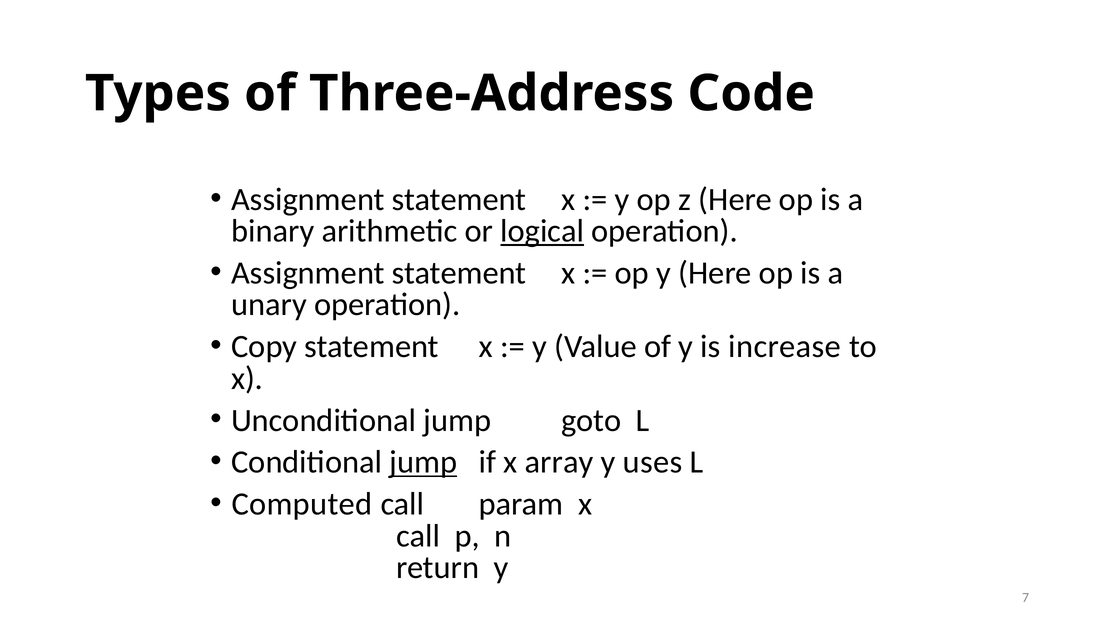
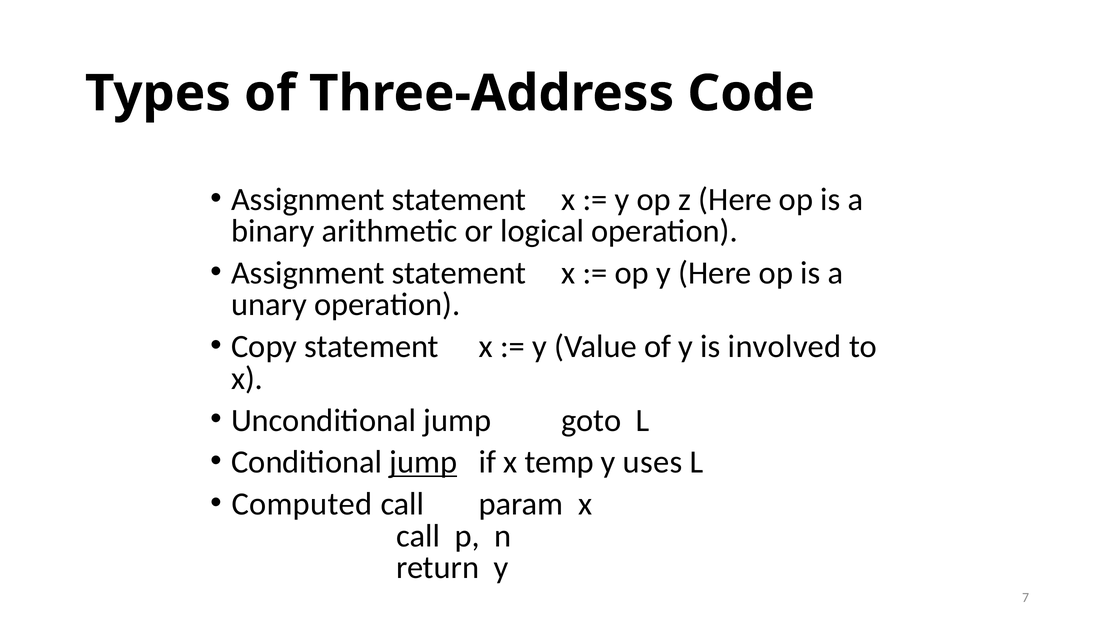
logical underline: present -> none (542, 231)
increase: increase -> involved (785, 347)
array: array -> temp (559, 463)
